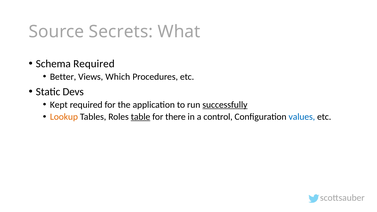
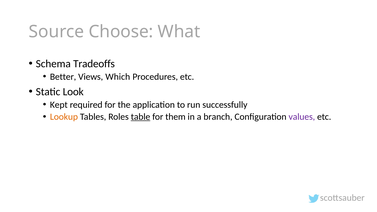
Secrets: Secrets -> Choose (121, 32)
Schema Required: Required -> Tradeoffs (94, 64)
Devs: Devs -> Look (73, 92)
successfully underline: present -> none (225, 105)
there: there -> them (175, 117)
control: control -> branch (218, 117)
values colour: blue -> purple (302, 117)
